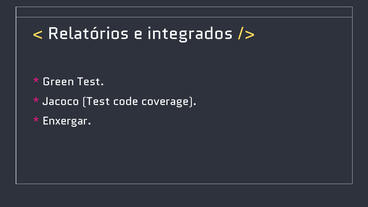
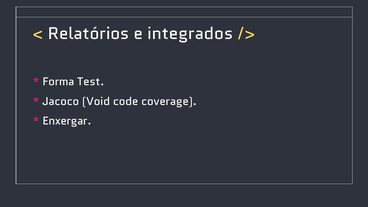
Green: Green -> Forma (59, 82)
Jacoco Test: Test -> Void (96, 101)
